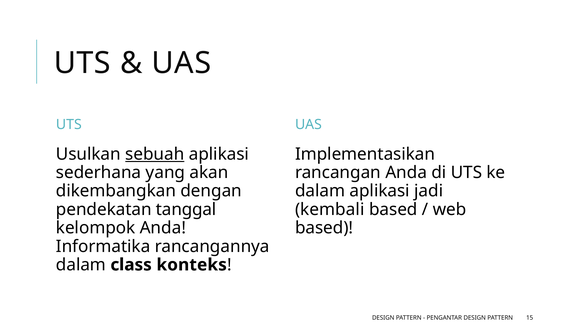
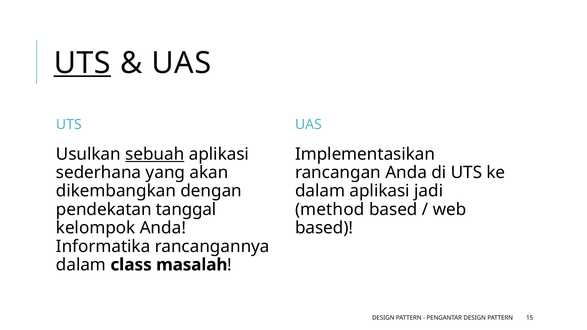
UTS underline: none -> present (82, 63)
kembali: kembali -> method (330, 210)
konteks: konteks -> masalah (192, 265)
